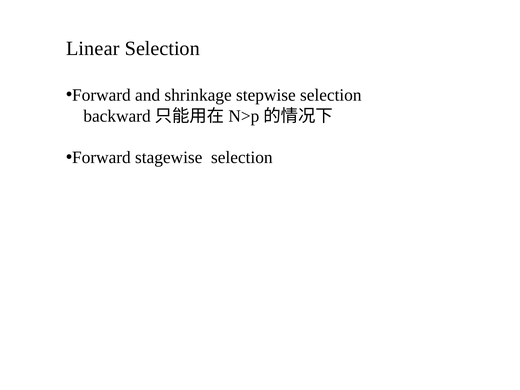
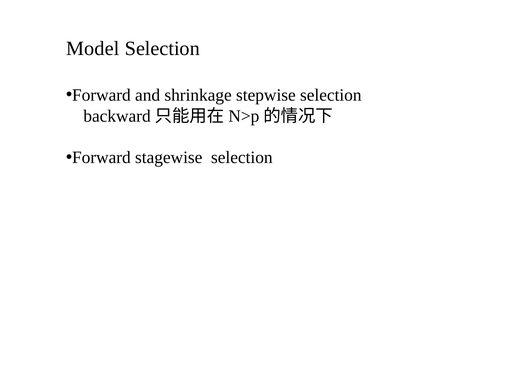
Linear: Linear -> Model (93, 49)
